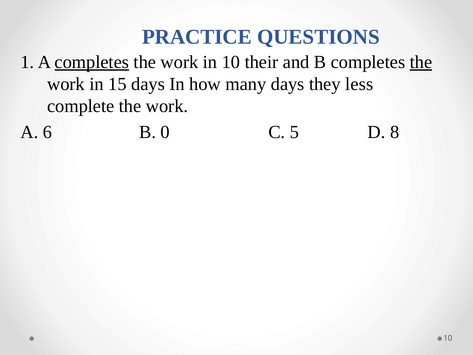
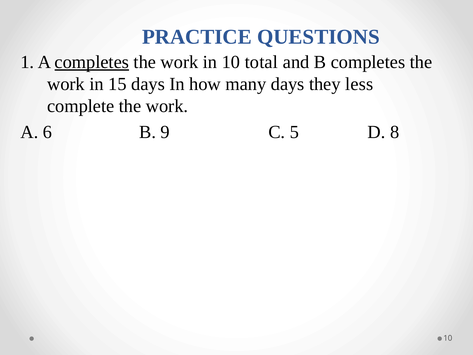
their: their -> total (261, 62)
the underline: present -> none (421, 62)
0: 0 -> 9 (165, 132)
